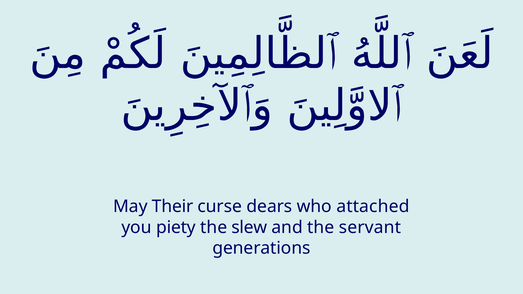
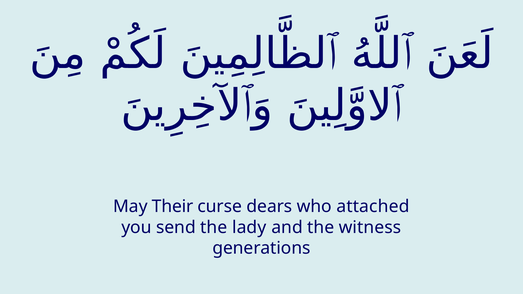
piety: piety -> send (176, 227)
slew: slew -> lady (249, 227)
servant: servant -> witness (370, 227)
